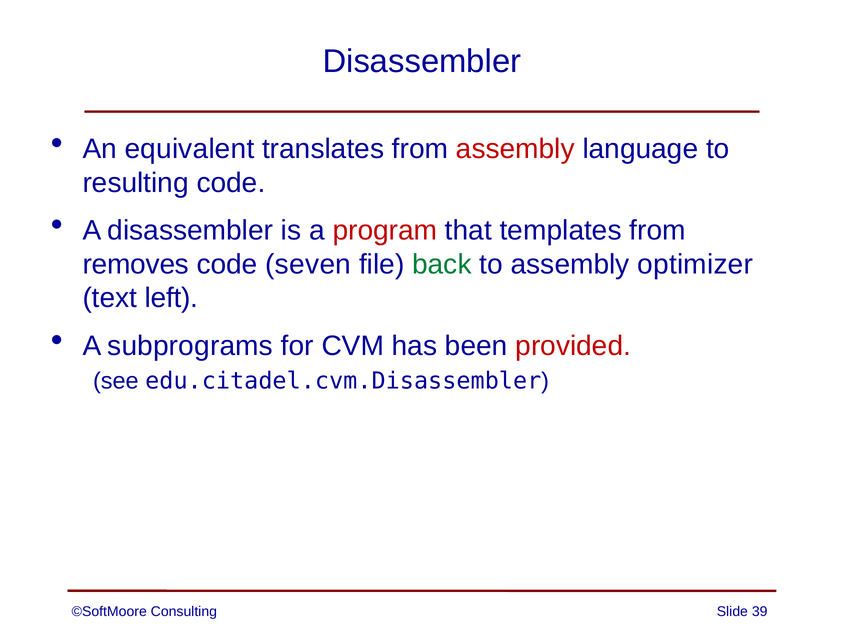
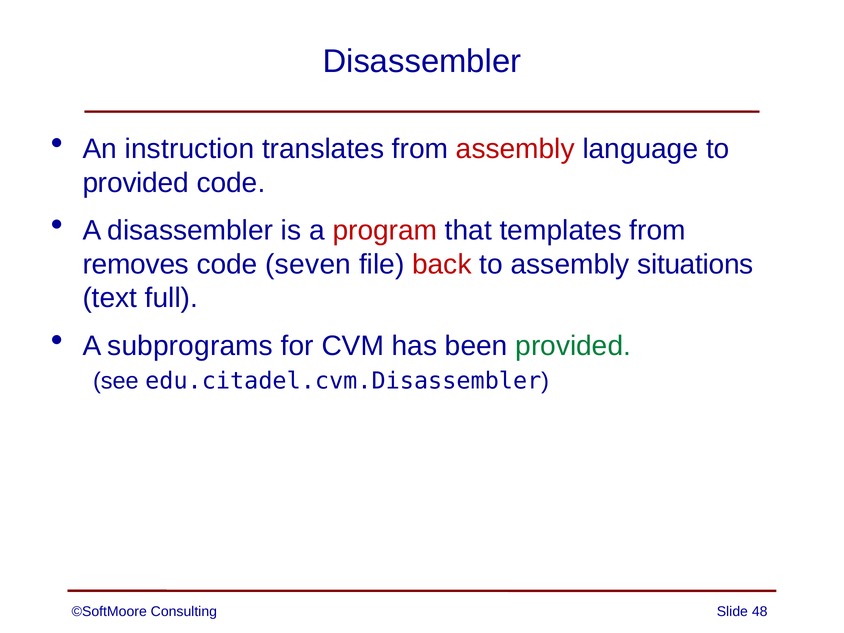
equivalent: equivalent -> instruction (190, 149)
resulting: resulting -> provided (136, 183)
back colour: green -> red (442, 264)
optimizer: optimizer -> situations (695, 264)
left: left -> full (171, 298)
provided colour: red -> green (573, 346)
39: 39 -> 48 (760, 611)
